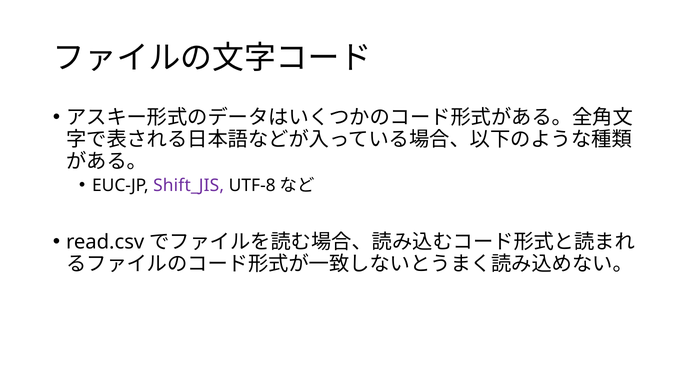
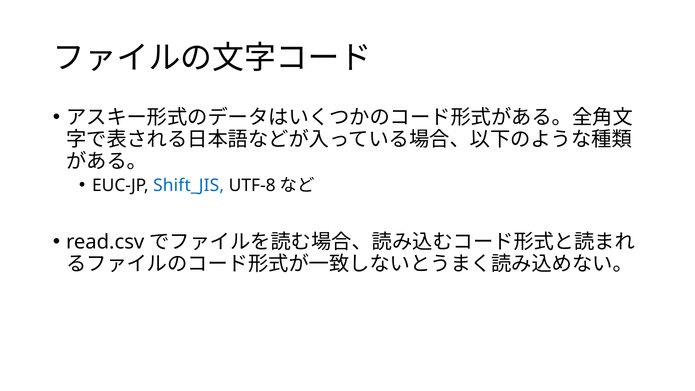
Shift_JIS colour: purple -> blue (189, 185)
